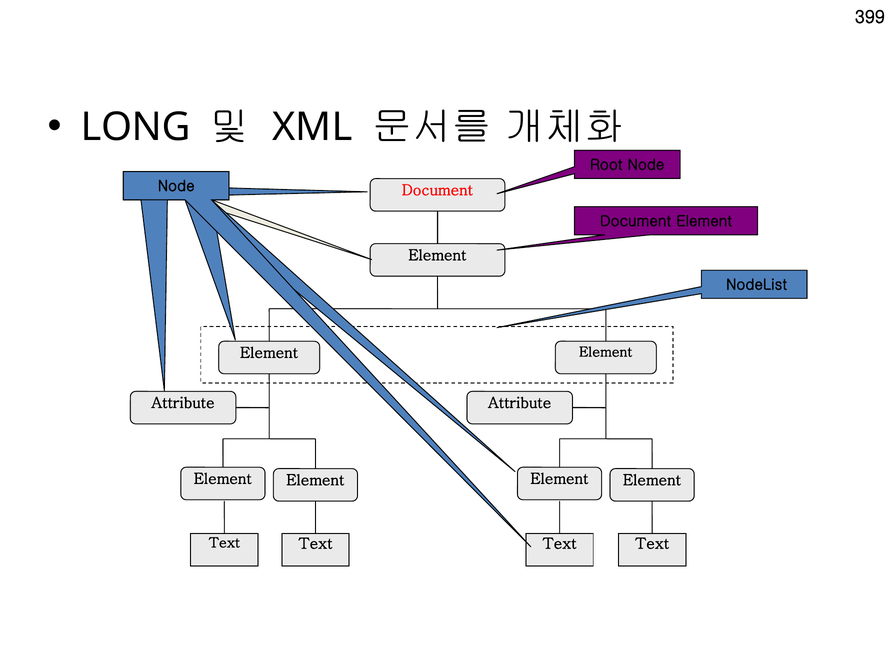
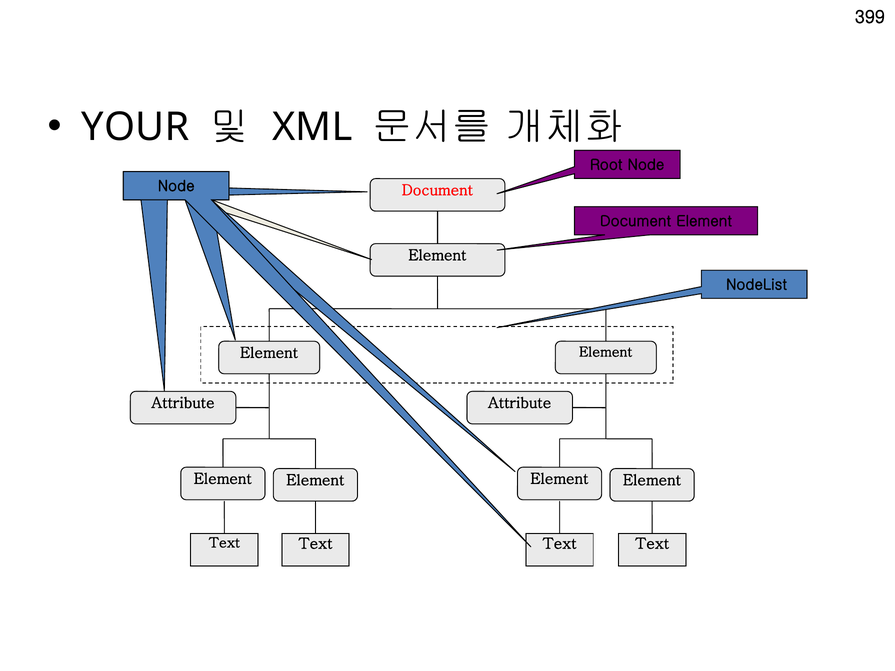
LONG: LONG -> YOUR (135, 127)
